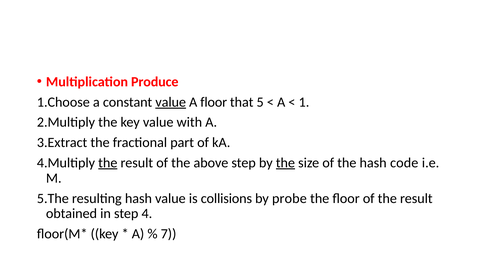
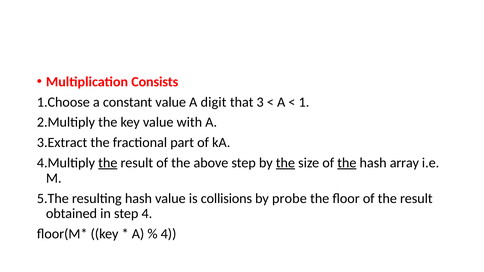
Produce: Produce -> Consists (155, 82)
value underline: present -> none (171, 102)
A floor: floor -> digit (214, 102)
5: 5 -> 3 (260, 102)
the underline: none -> present (347, 163)
code: code -> array (404, 163)
7: 7 -> 4 (169, 234)
